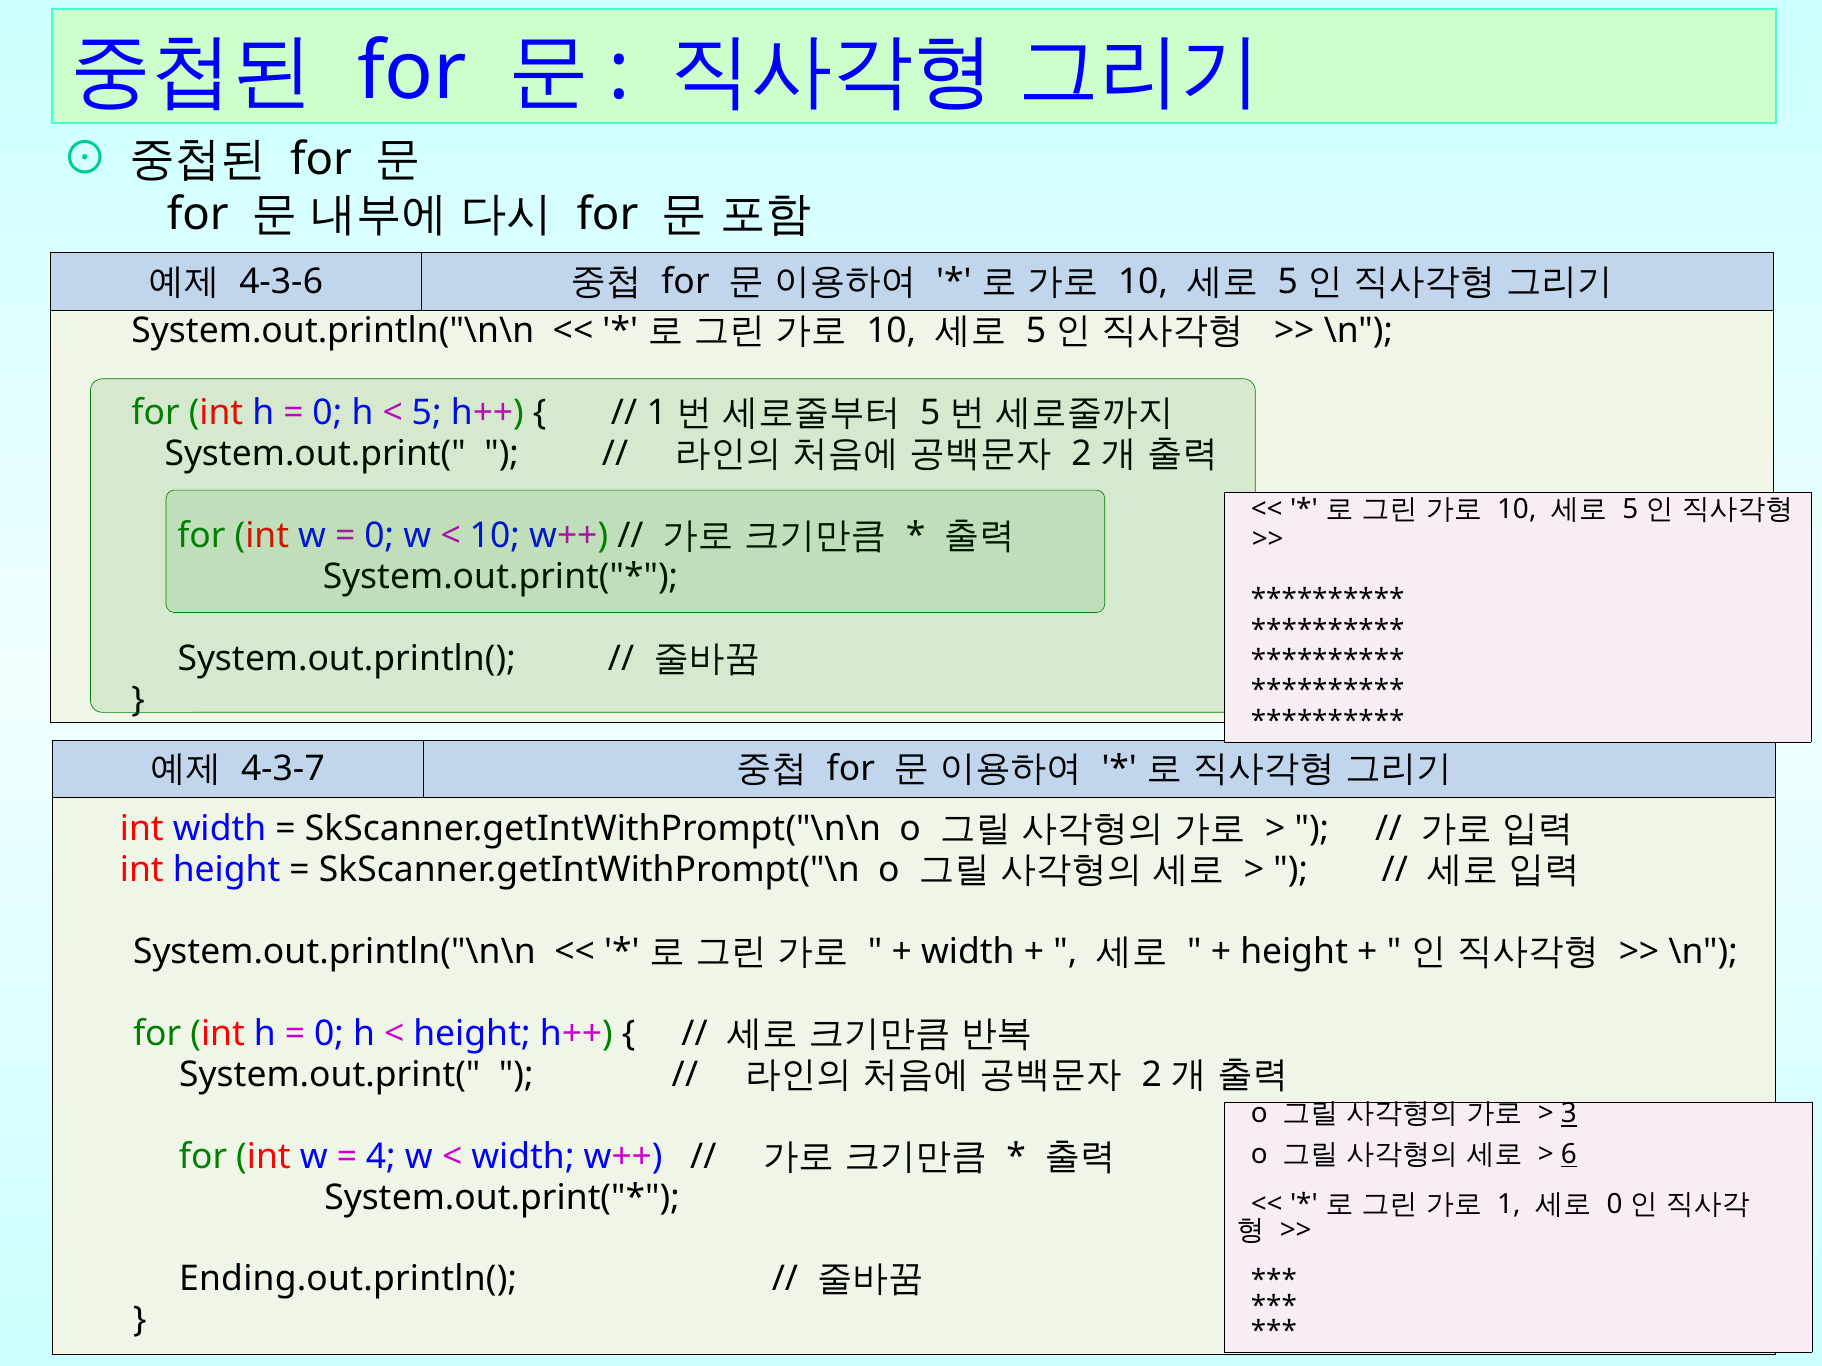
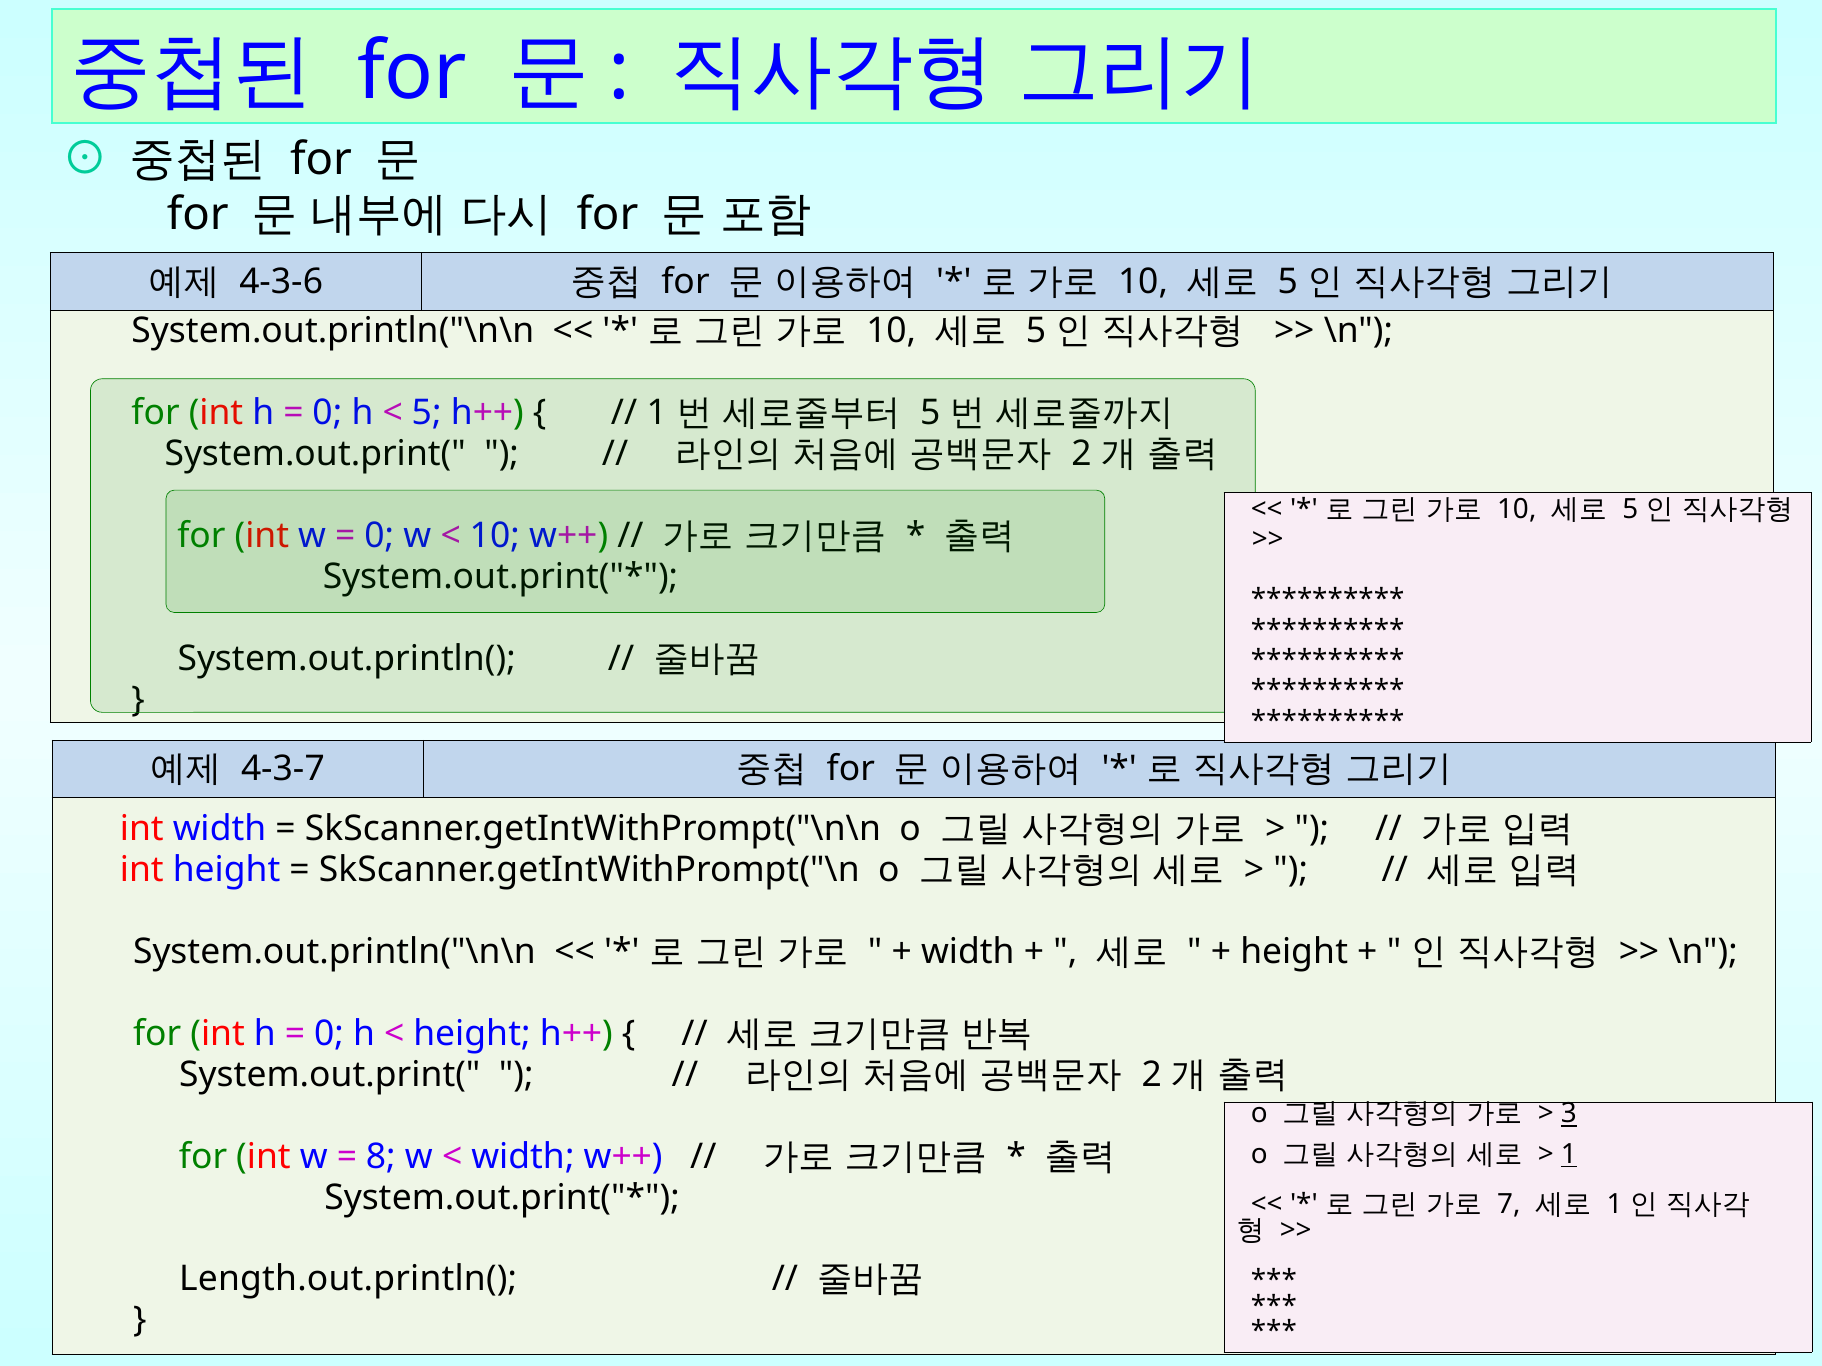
6: 6 -> 1 (1569, 1154)
4: 4 -> 8 (381, 1157)
1: 1 -> 7 (1509, 1205)
0: 0 -> 1 (1614, 1205)
Ending.out.println(: Ending.out.println( -> Length.out.println( (348, 1280)
